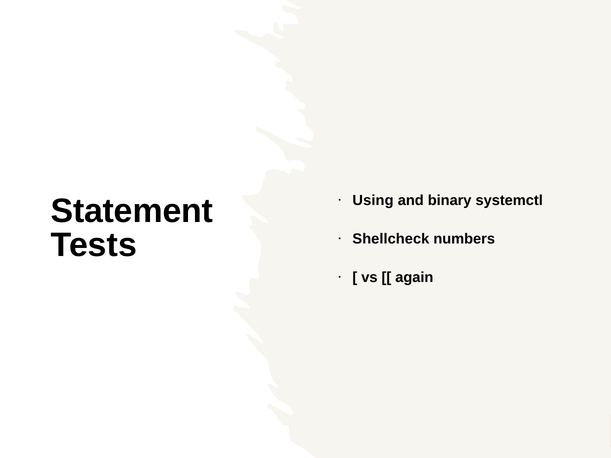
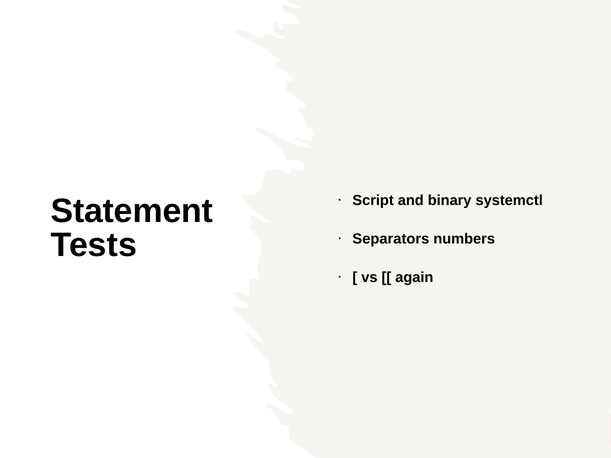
Using: Using -> Script (373, 201)
Shellcheck: Shellcheck -> Separators (391, 239)
